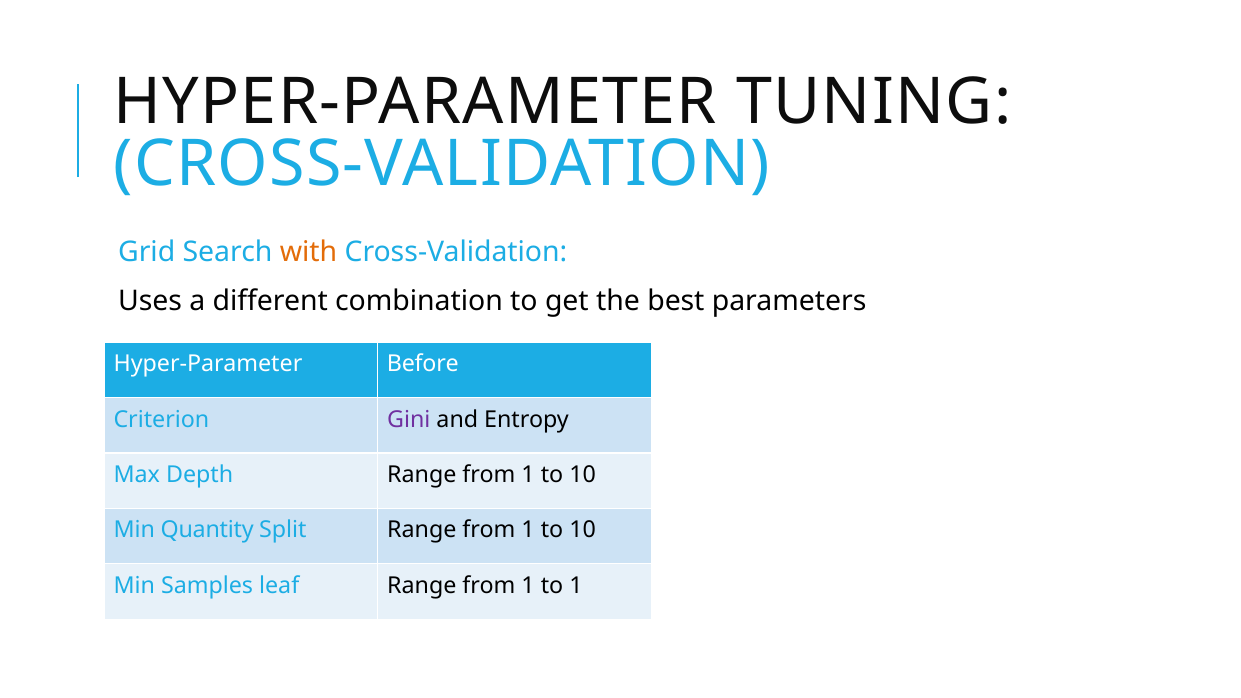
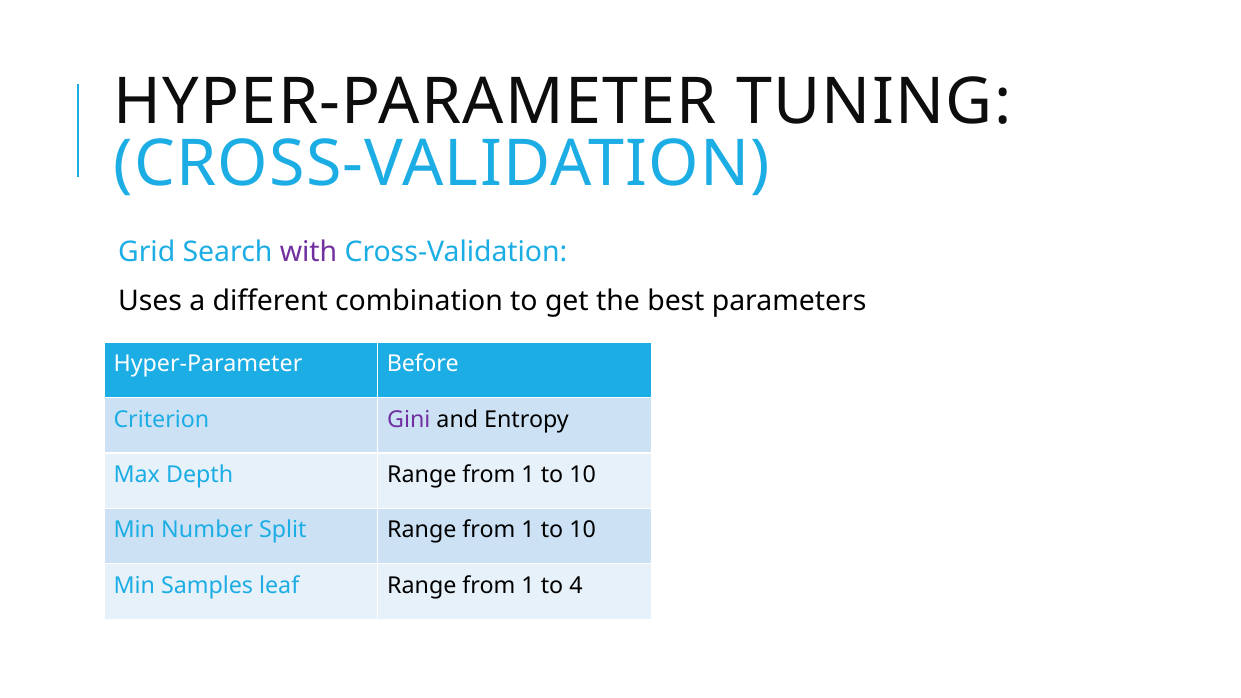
with colour: orange -> purple (309, 253)
Quantity: Quantity -> Number (207, 530)
to 1: 1 -> 4 (576, 586)
